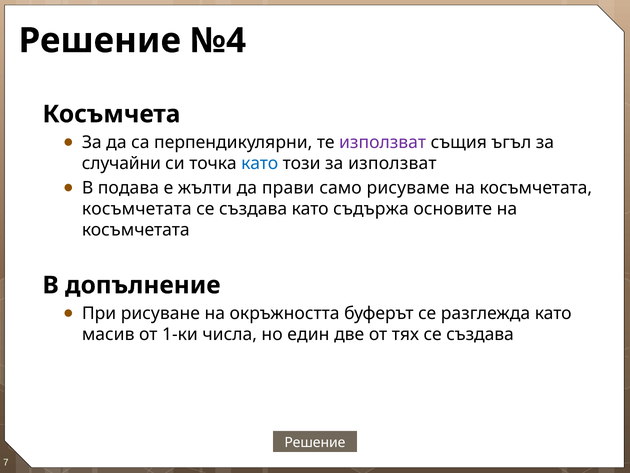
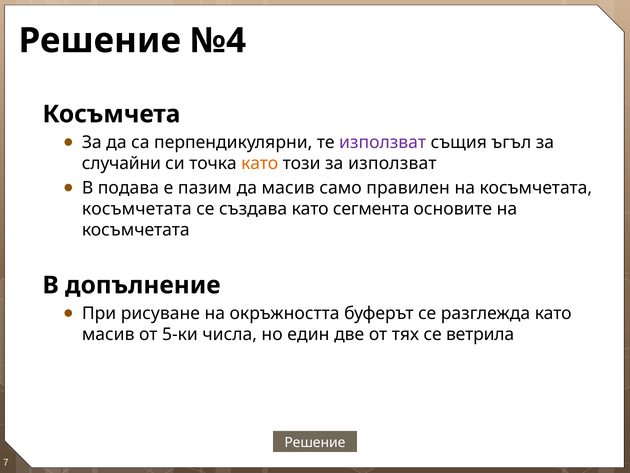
като colour: blue -> orange (260, 163)
жълти: жълти -> пазим (205, 188)
да прави: прави -> масив (288, 188)
рисуваме: рисуваме -> правилен (408, 188)
съдържа: съдържа -> сегмента (371, 209)
1-ки: 1-ки -> 5-ки (180, 334)
тях се създава: създава -> ветрила (480, 334)
